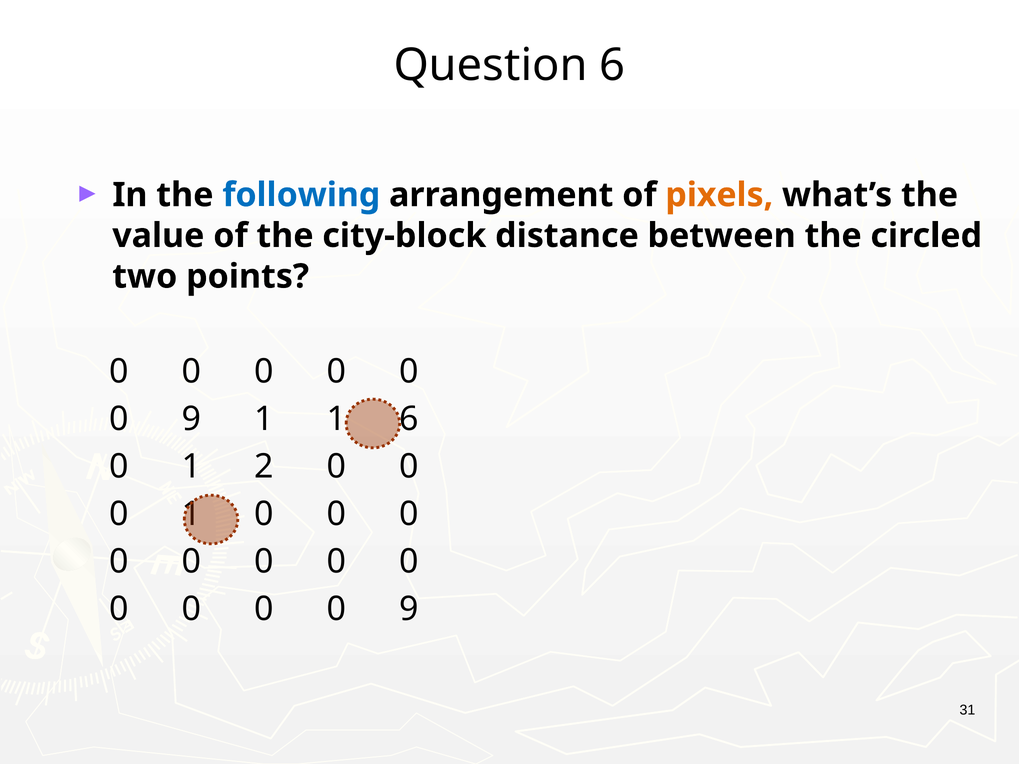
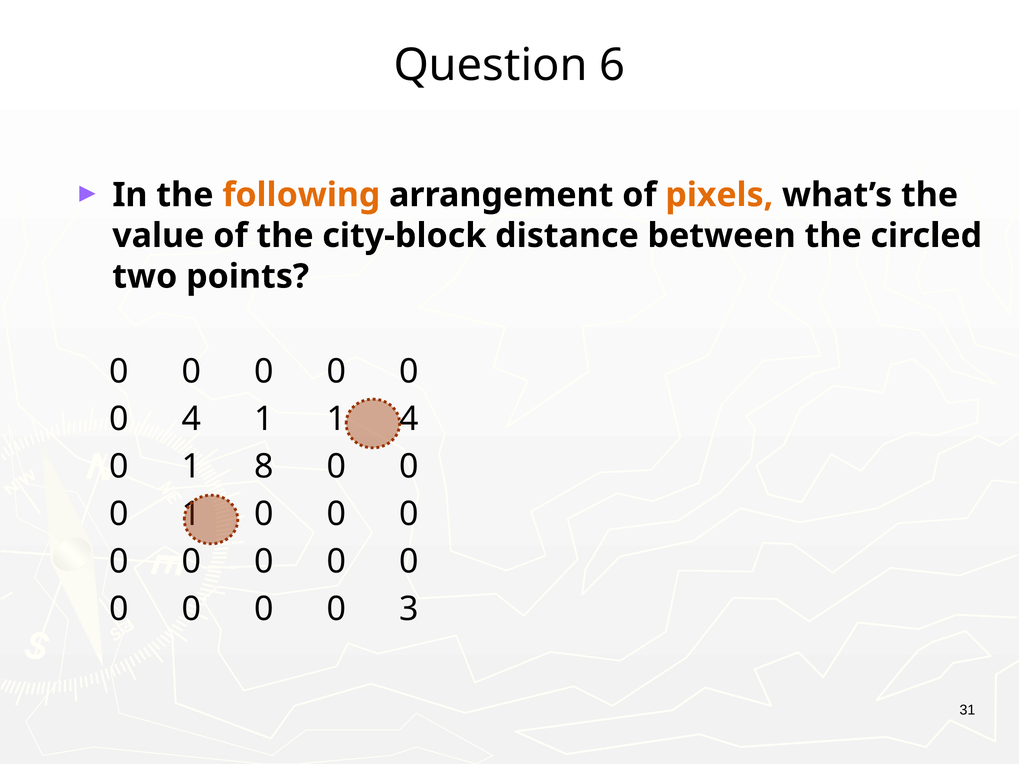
following colour: blue -> orange (301, 195)
9: 9 -> 4 (191, 419)
1 6: 6 -> 4 (409, 419)
2: 2 -> 8 (264, 467)
9: 9 -> 3 (409, 609)
